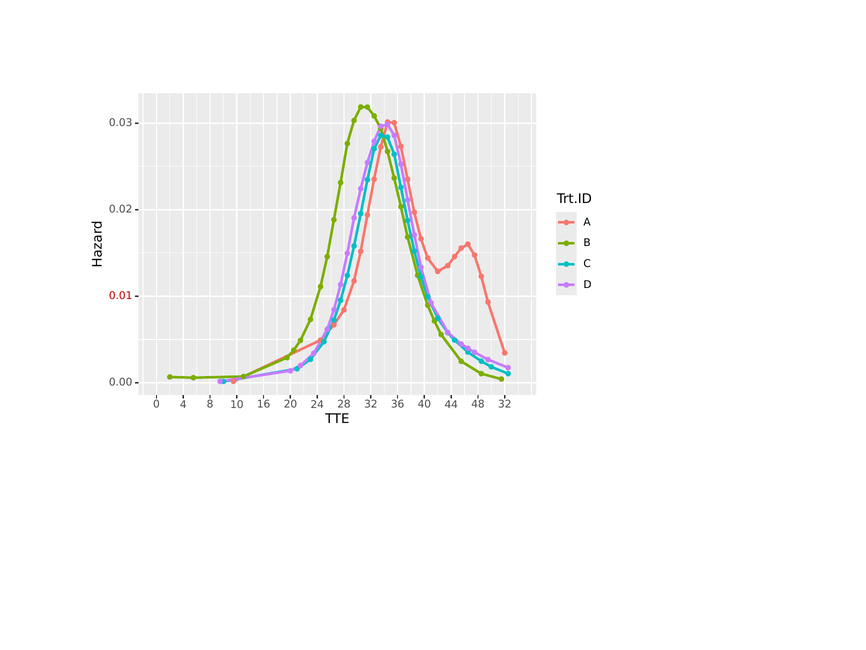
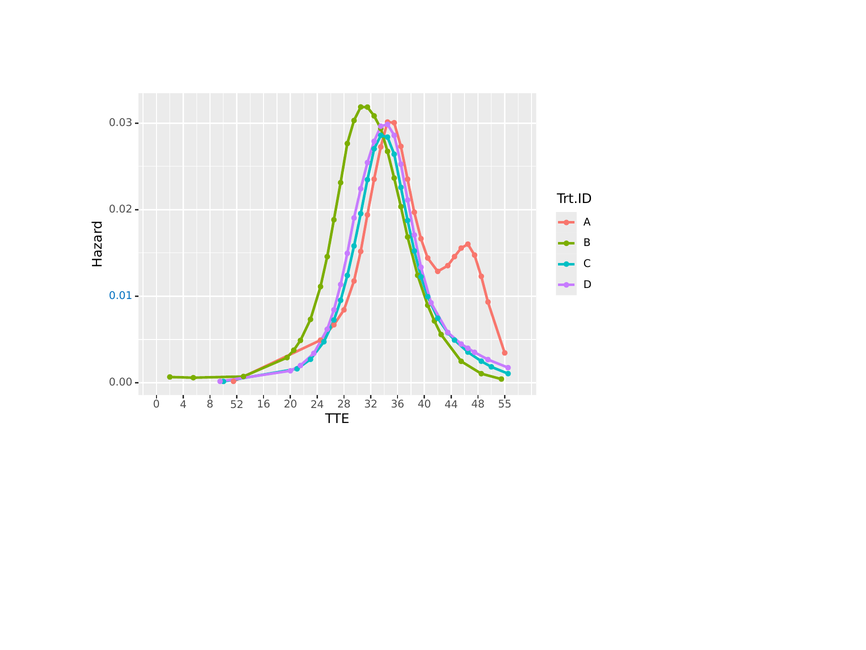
0.01 colour: red -> blue (121, 296)
10: 10 -> 52 (237, 404)
48 32: 32 -> 55 (505, 404)
